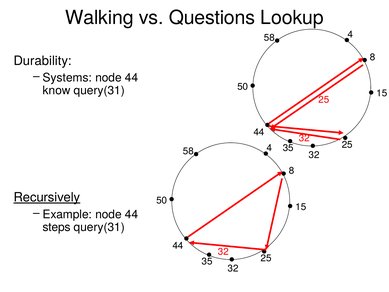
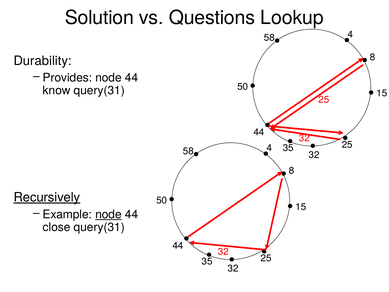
Walking: Walking -> Solution (99, 18)
Systems: Systems -> Provides (67, 78)
node underline: none -> present (108, 214)
steps: steps -> close (57, 227)
